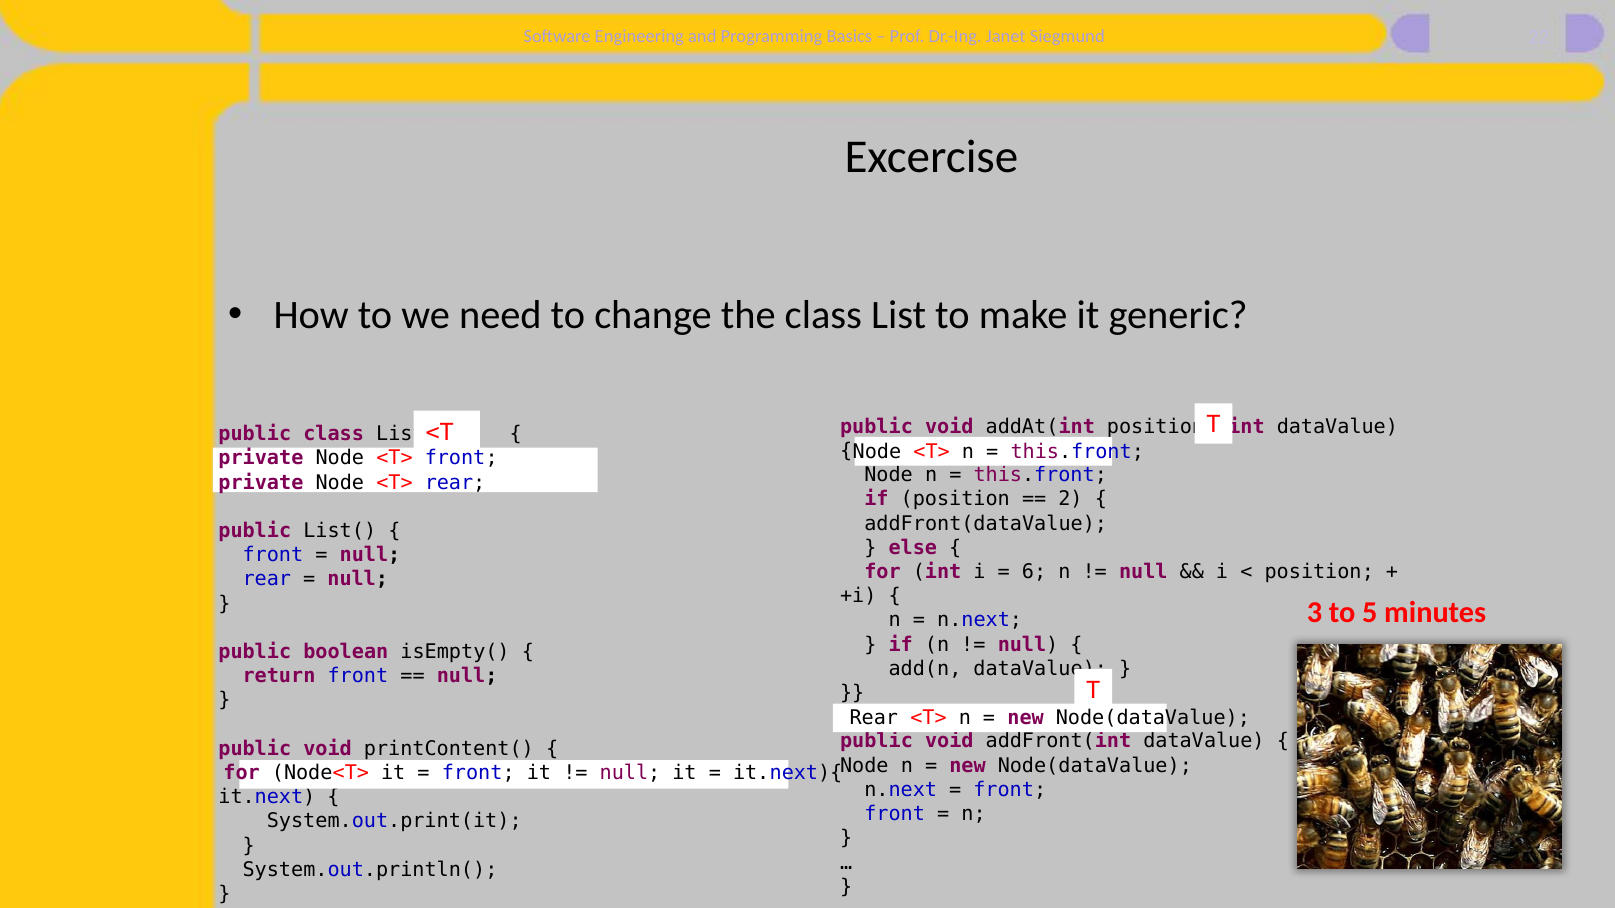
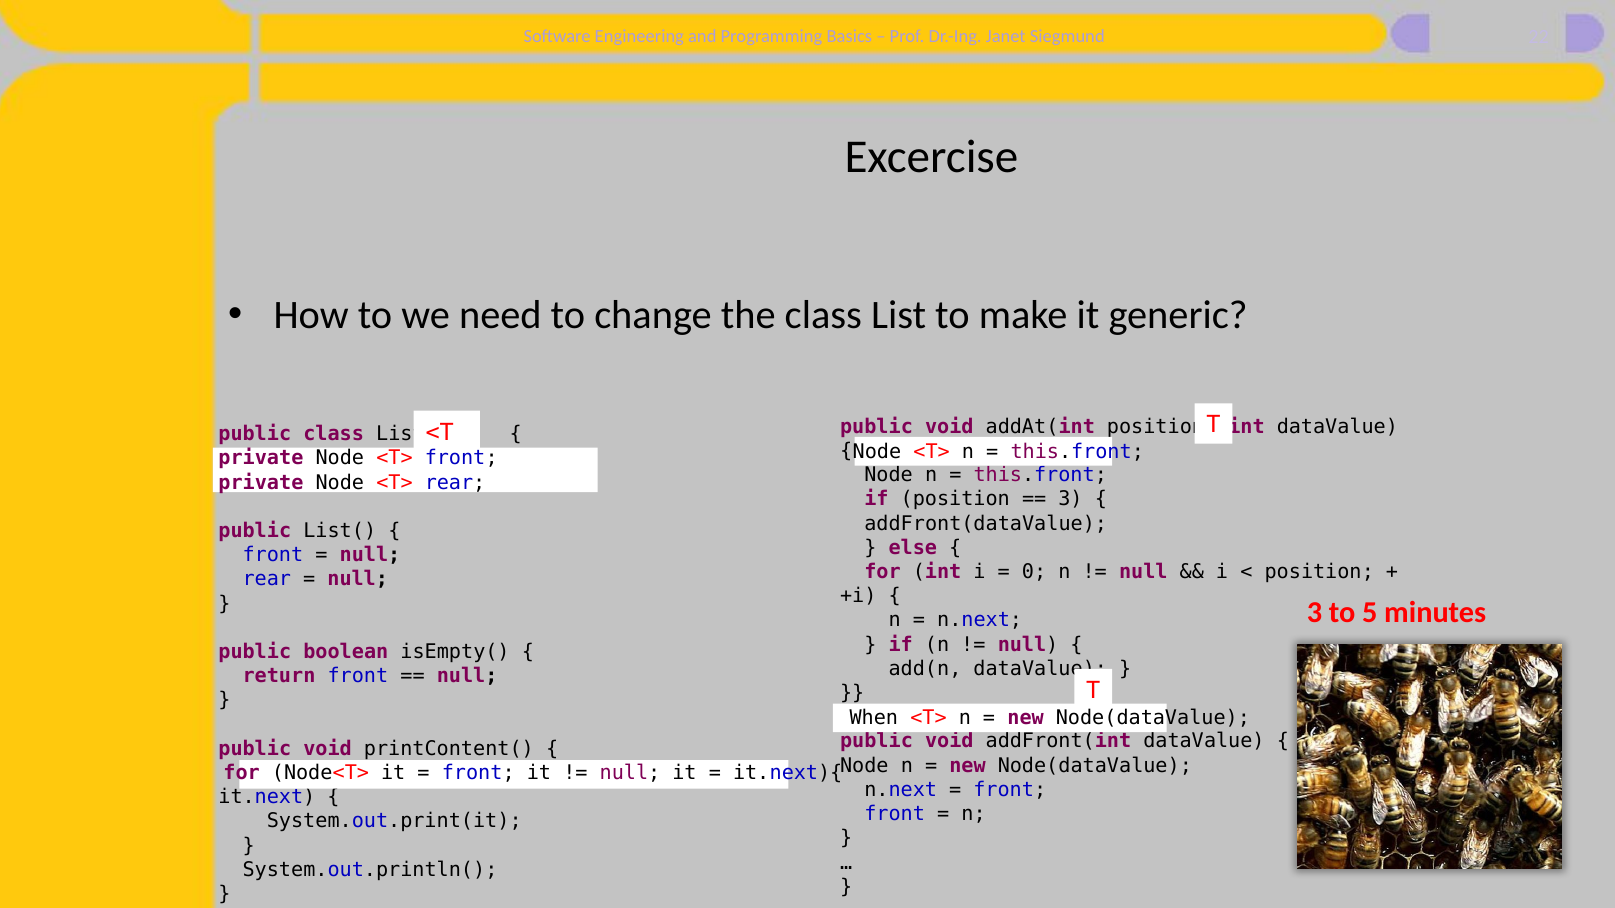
2: 2 -> 3 (1071, 499)
6: 6 -> 0 (1034, 572)
Rear: Rear -> When (874, 718)
